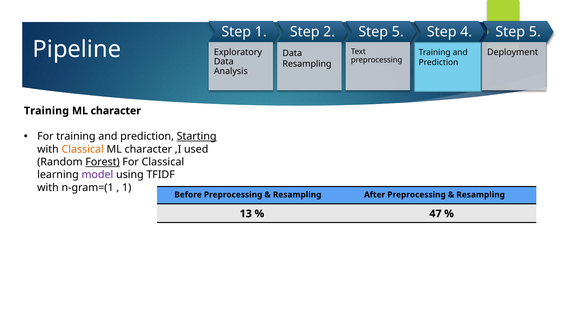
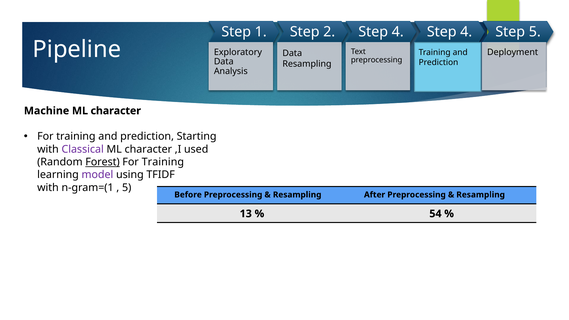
5: 5 -> 4 (398, 32)
Training: Training -> Machine (47, 111)
Starting underline: present -> none (197, 136)
Classical colour: orange -> purple (83, 149)
Classical: Classical -> Training (163, 162)
1: 1 -> 5 (127, 188)
47: 47 -> 54 (435, 214)
